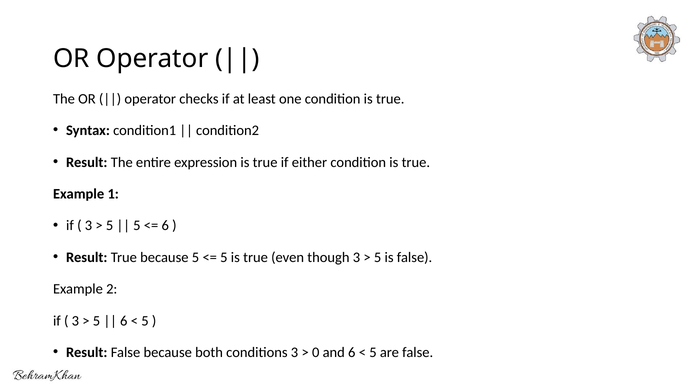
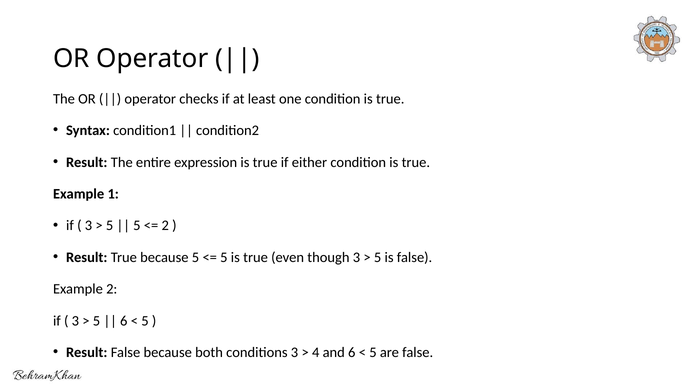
6: 6 -> 2 (165, 225)
0: 0 -> 4 (316, 352)
